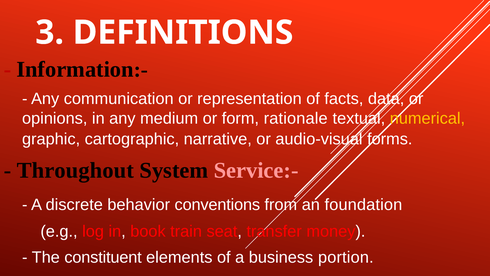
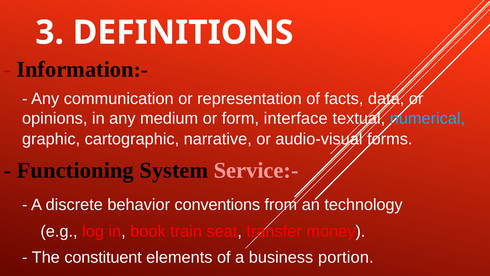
rationale: rationale -> interface (296, 118)
numerical colour: yellow -> light blue (427, 118)
Throughout: Throughout -> Functioning (75, 170)
foundation: foundation -> technology (364, 204)
